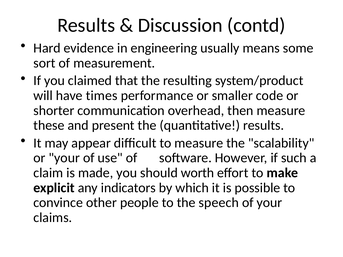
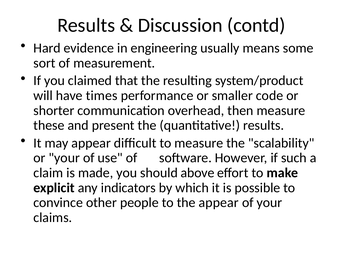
worth: worth -> above (198, 173)
the speech: speech -> appear (219, 203)
